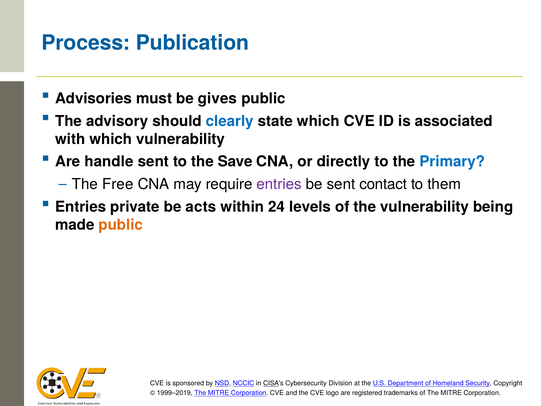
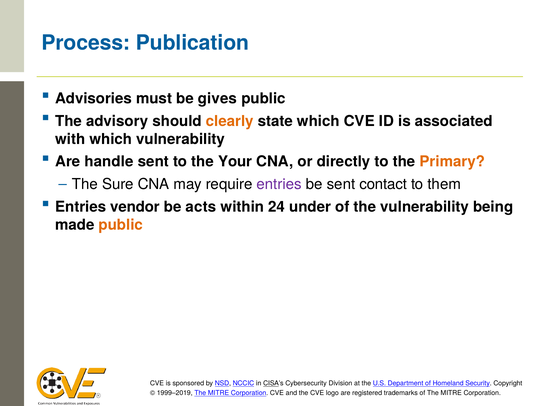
clearly colour: blue -> orange (230, 121)
Save: Save -> Your (235, 162)
Primary colour: blue -> orange (452, 162)
Free: Free -> Sure (118, 184)
private: private -> vendor (135, 207)
levels: levels -> under (310, 207)
